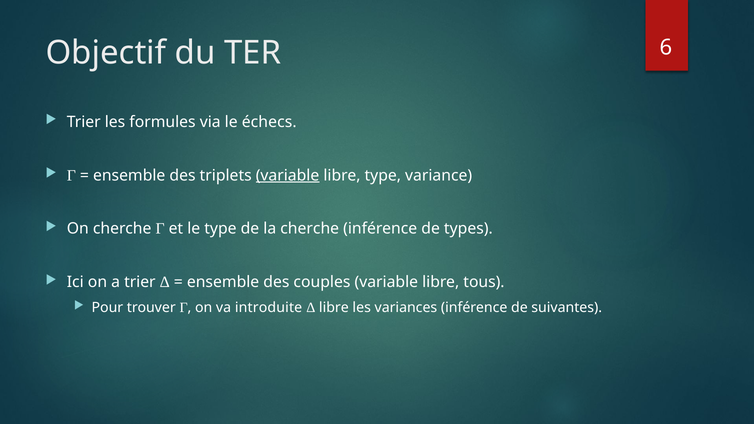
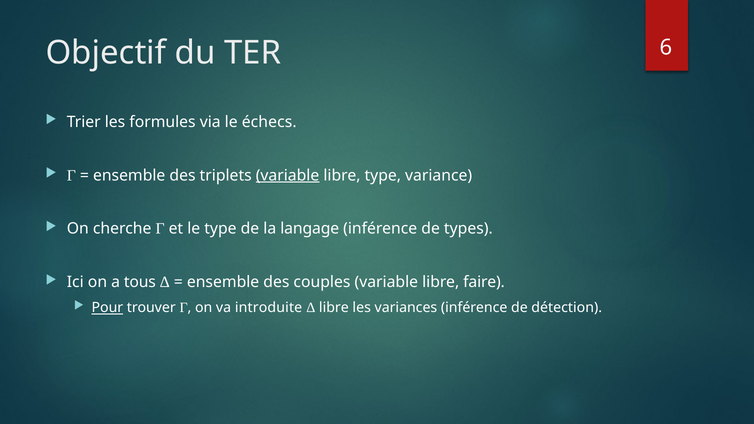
la cherche: cherche -> langage (310, 229)
a trier: trier -> tous (140, 282)
tous: tous -> faire (484, 282)
Pour underline: none -> present (107, 308)
suivantes: suivantes -> détection (567, 308)
